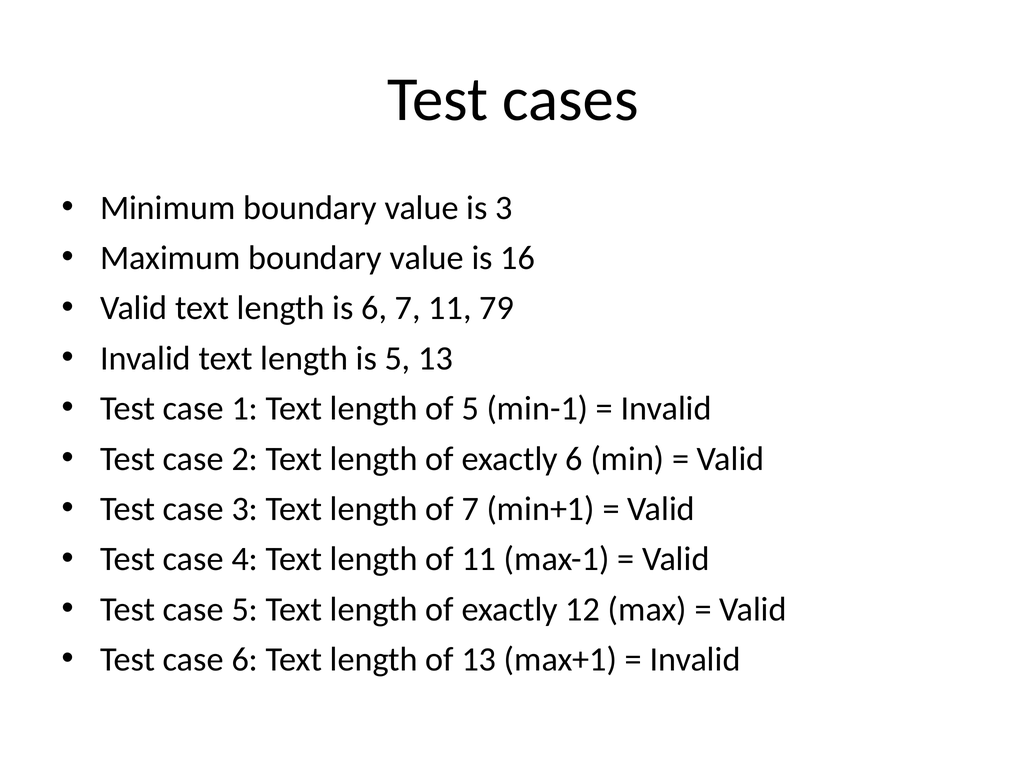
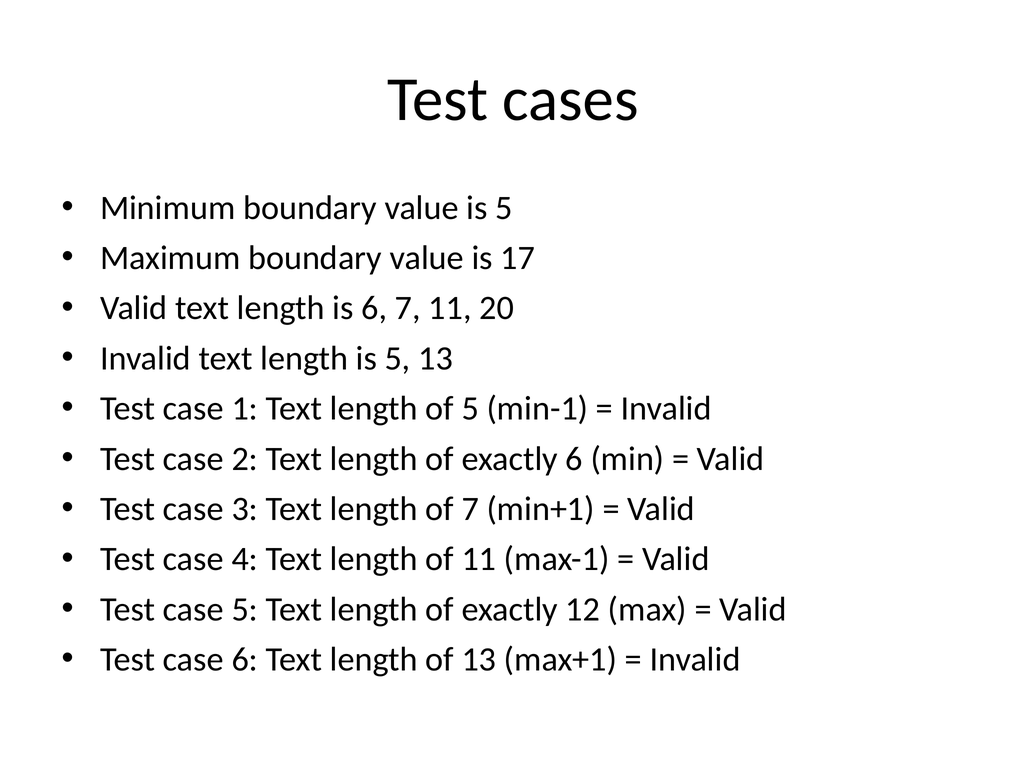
value is 3: 3 -> 5 (504, 208)
16: 16 -> 17 (518, 258)
79: 79 -> 20 (497, 308)
